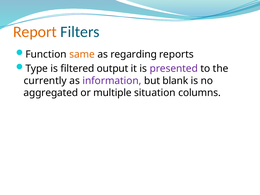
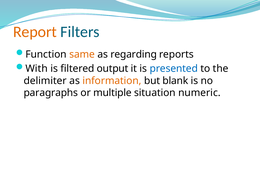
Type: Type -> With (37, 69)
presented colour: purple -> blue (174, 69)
currently: currently -> delimiter (45, 81)
information colour: purple -> orange (112, 81)
aggregated: aggregated -> paragraphs (51, 93)
columns: columns -> numeric (199, 93)
